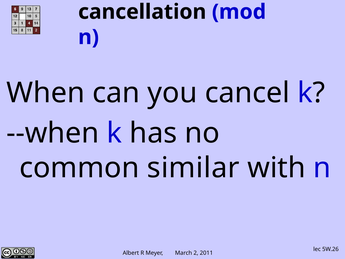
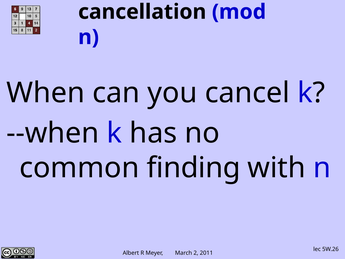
similar: similar -> finding (194, 168)
